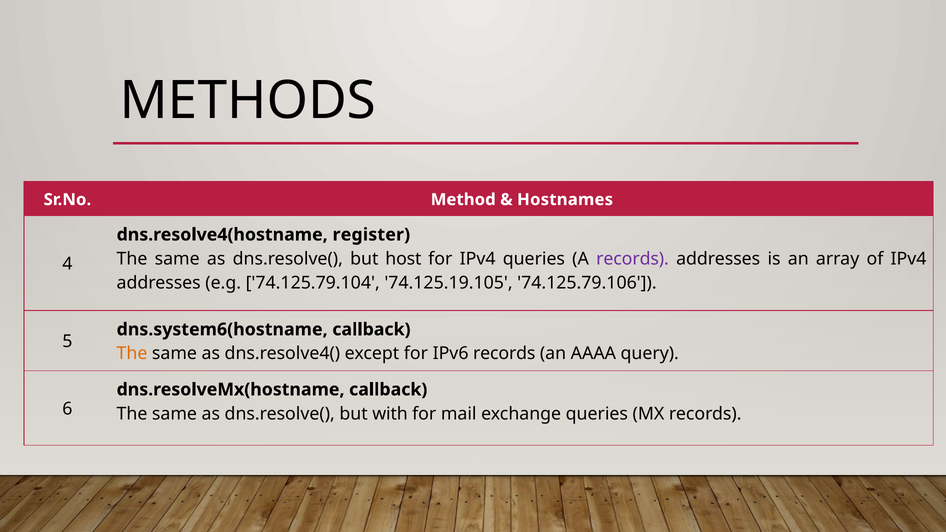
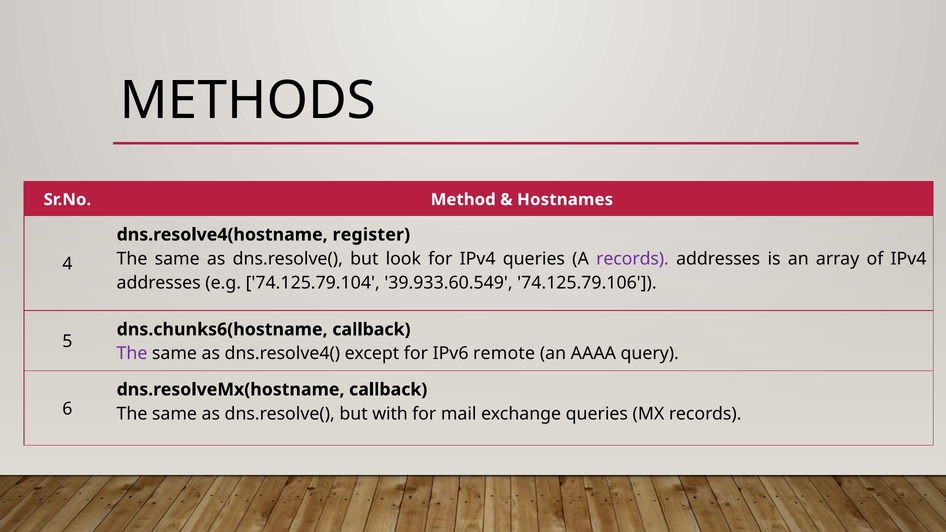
host: host -> look (403, 259)
74.125.19.105: 74.125.19.105 -> 39.933.60.549 (449, 283)
dns.system6(hostname: dns.system6(hostname -> dns.chunks6(hostname (222, 330)
The colour: orange -> purple (132, 354)
IPv6 records: records -> remote (504, 354)
